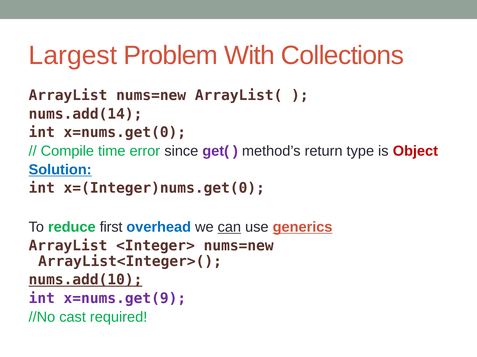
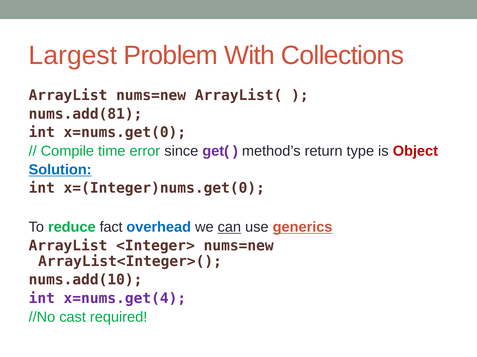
nums.add(14: nums.add(14 -> nums.add(81 (86, 114)
first: first -> fact (111, 228)
nums.add(10 underline: present -> none (86, 280)
x=nums.get(9: x=nums.get(9 -> x=nums.get(4 (125, 299)
